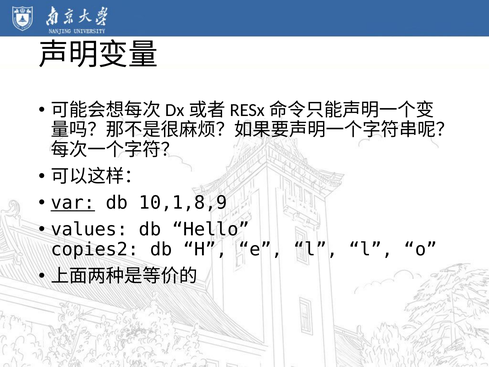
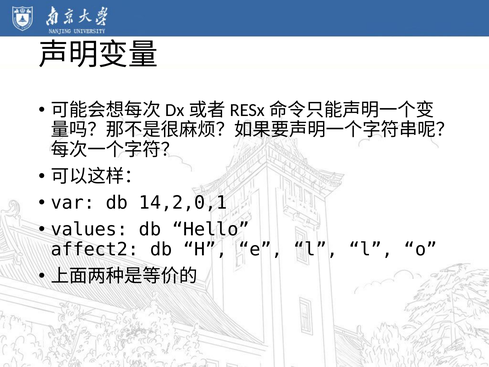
var underline: present -> none (73, 203)
10,1,8,9: 10,1,8,9 -> 14,2,0,1 (183, 203)
copies2: copies2 -> affect2 (95, 249)
